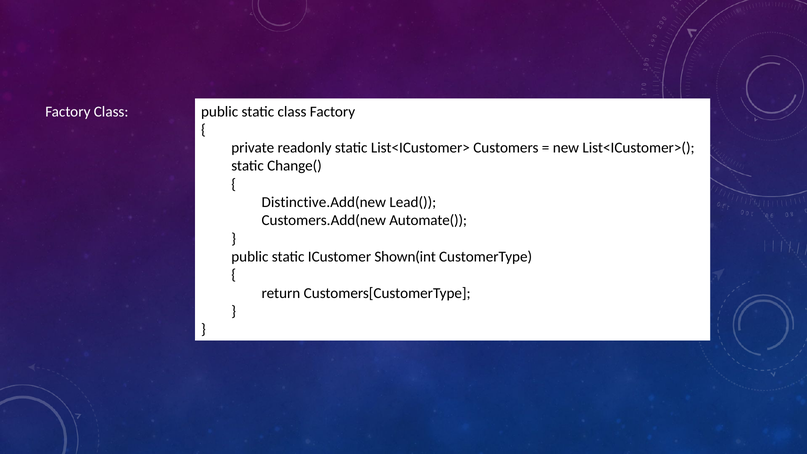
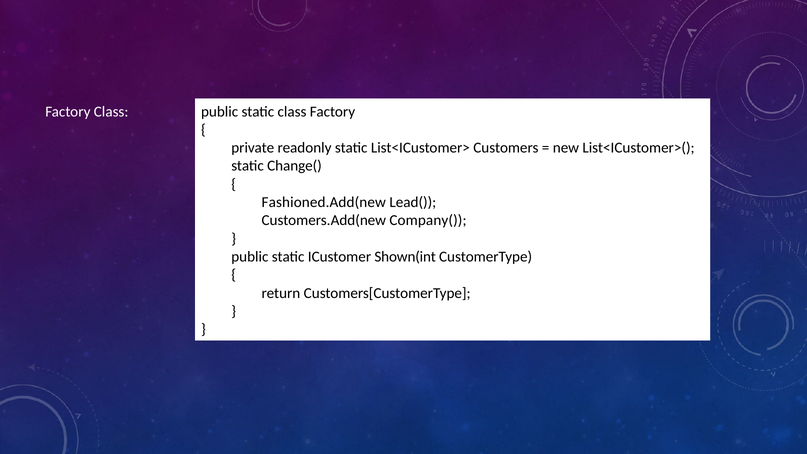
Distinctive.Add(new: Distinctive.Add(new -> Fashioned.Add(new (324, 202)
Automate(: Automate( -> Company( (428, 220)
